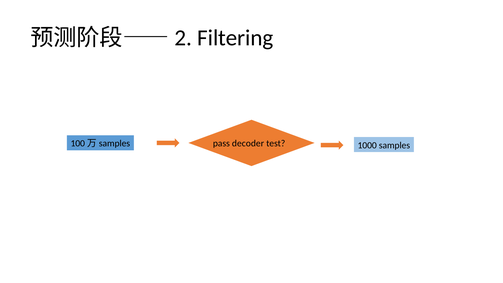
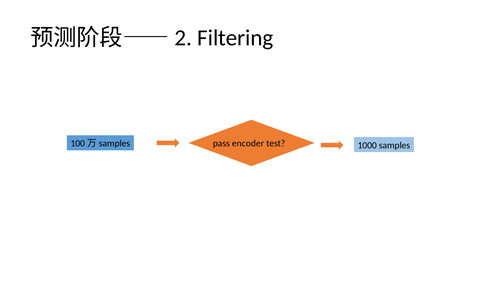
decoder: decoder -> encoder (248, 143)
